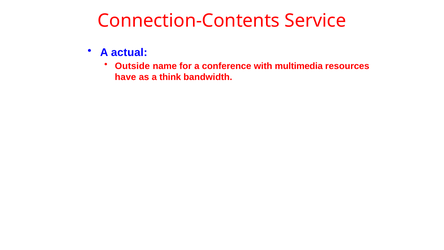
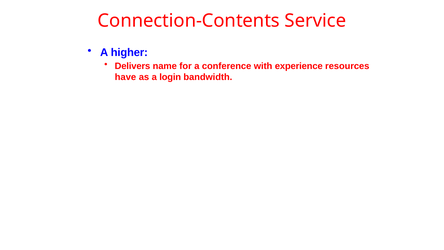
actual: actual -> higher (129, 52)
Outside: Outside -> Delivers (132, 66)
multimedia: multimedia -> experience (299, 66)
think: think -> login (170, 77)
